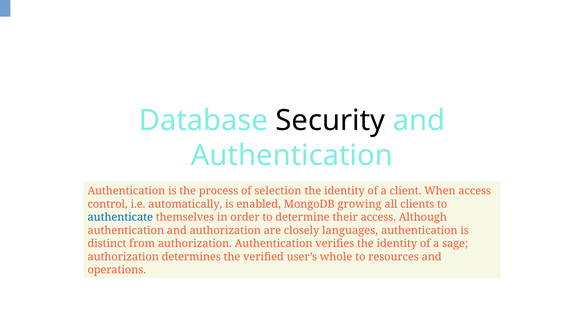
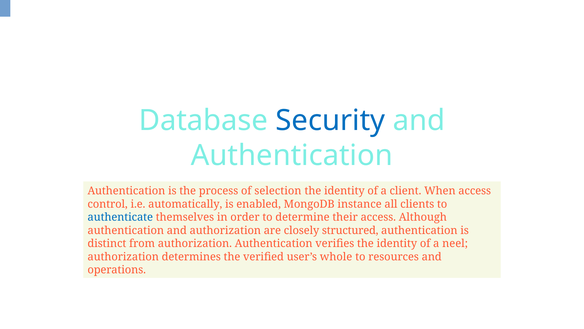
Security colour: black -> blue (330, 120)
growing: growing -> instance (360, 204)
languages: languages -> structured (350, 230)
sage: sage -> neel (455, 243)
